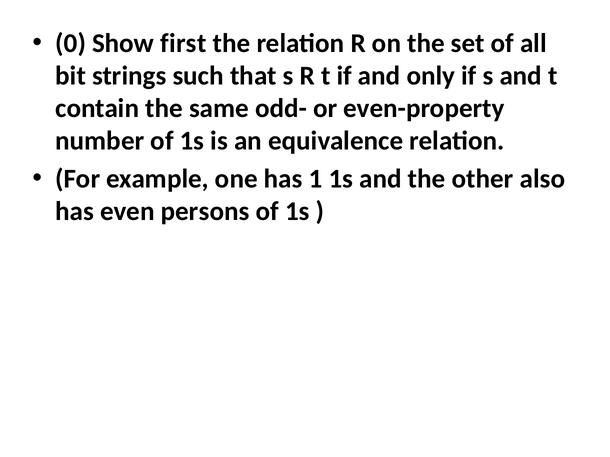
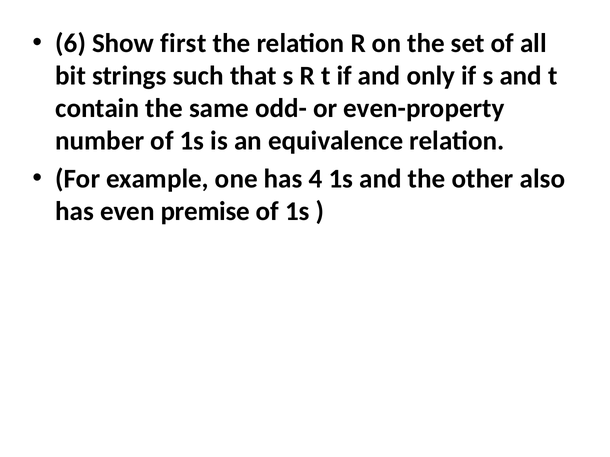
0: 0 -> 6 (71, 43)
1: 1 -> 4 (316, 179)
persons: persons -> premise (205, 212)
